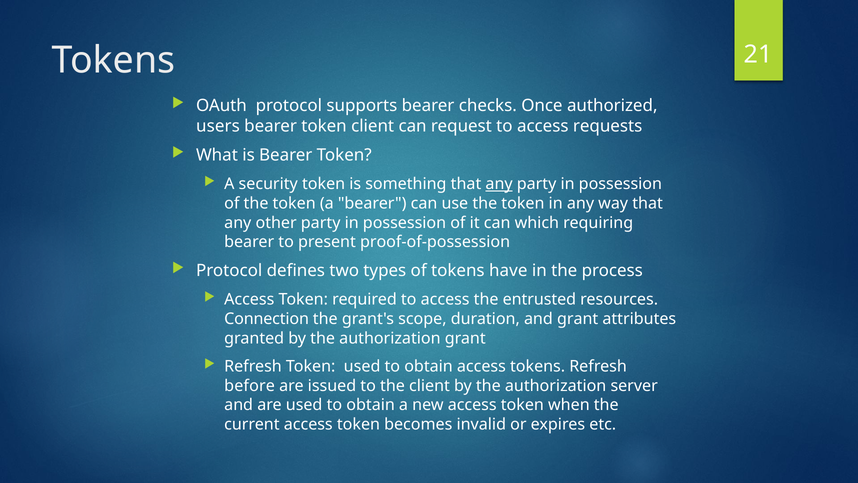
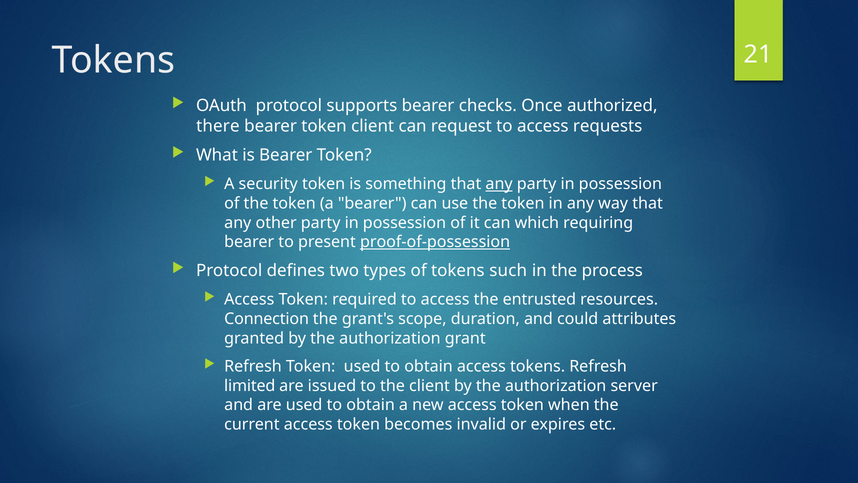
users: users -> there (218, 126)
proof-of-possession underline: none -> present (435, 242)
have: have -> such (508, 271)
and grant: grant -> could (578, 319)
before: before -> limited (250, 386)
